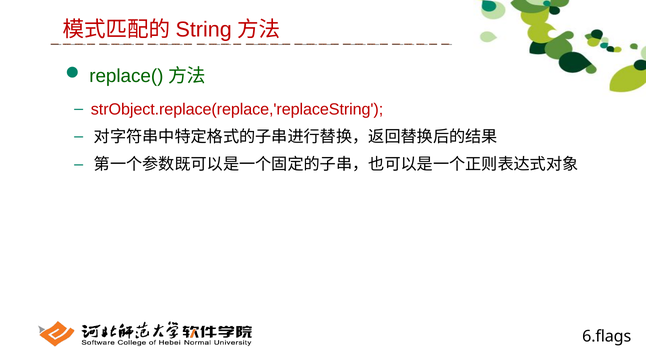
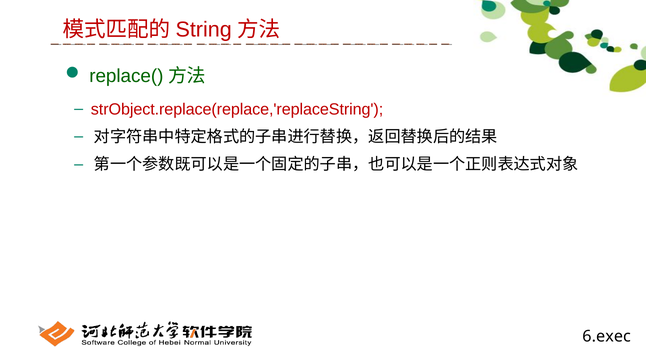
6.flags: 6.flags -> 6.exec (607, 336)
